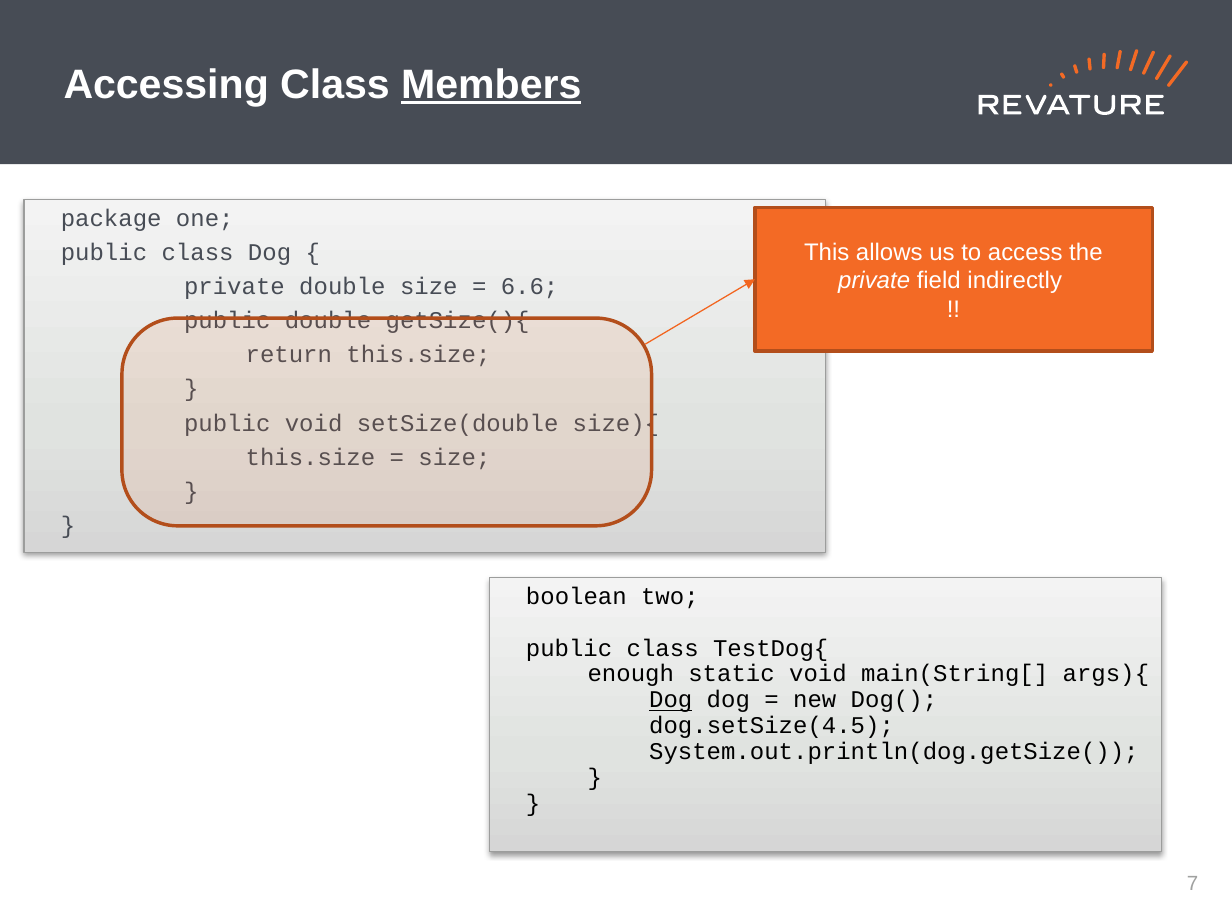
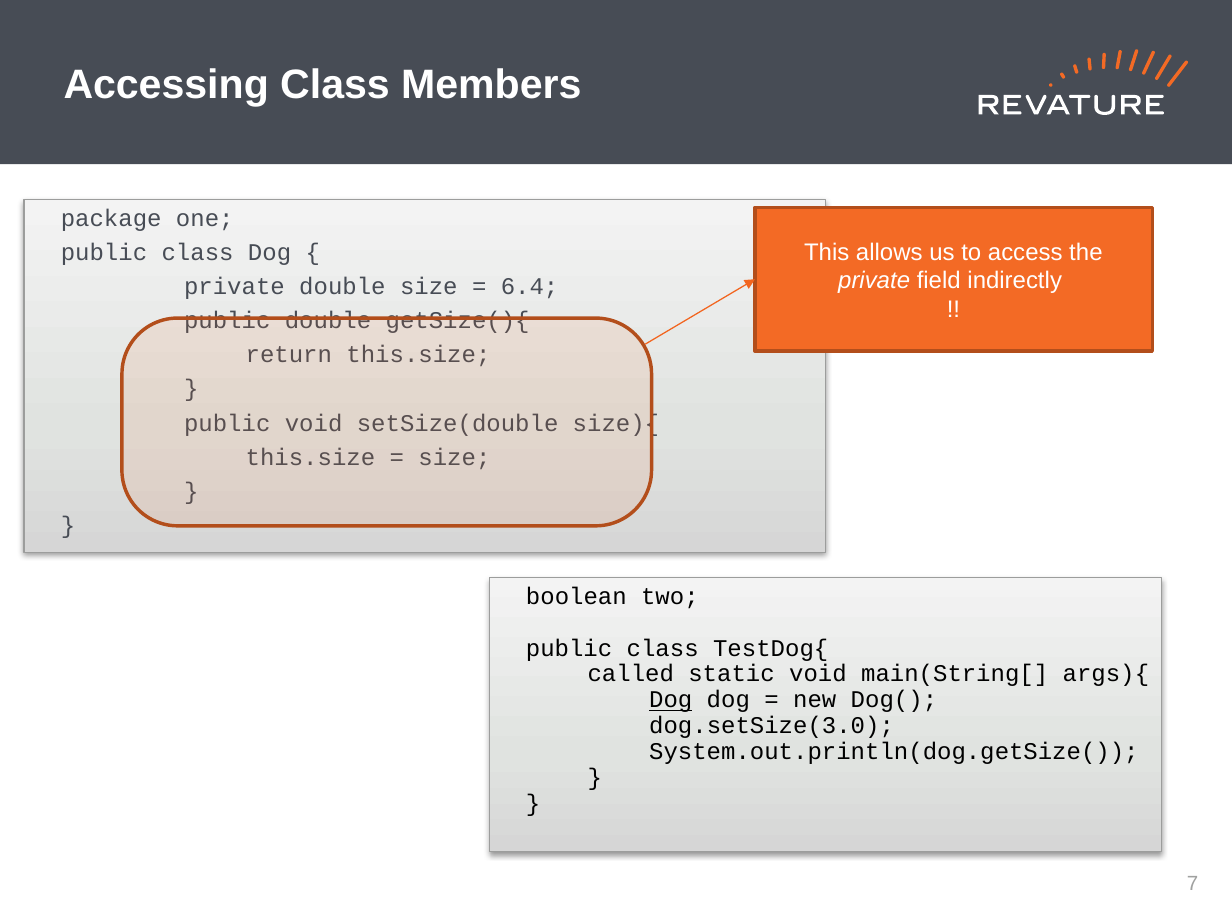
Members underline: present -> none (491, 85)
6.6: 6.6 -> 6.4 (530, 287)
enough: enough -> called (631, 674)
dog.setSize(4.5: dog.setSize(4.5 -> dog.setSize(3.0 (772, 726)
